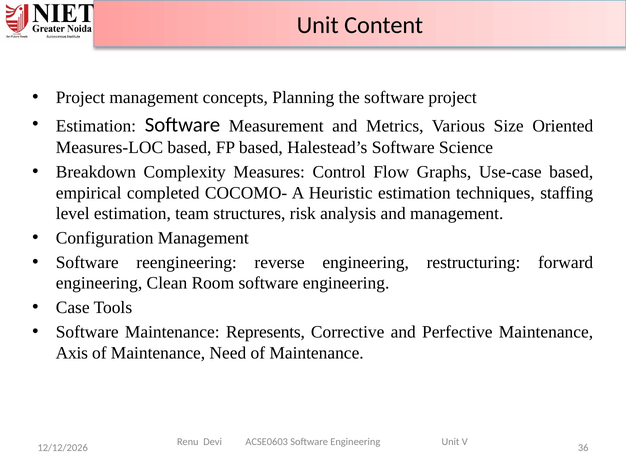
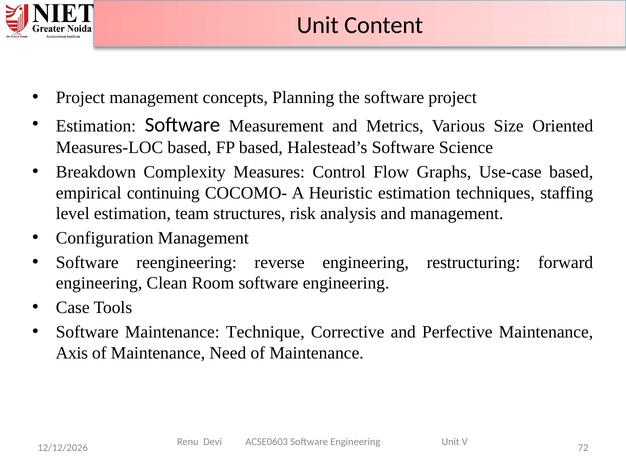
completed: completed -> continuing (163, 193)
Represents: Represents -> Technique (265, 332)
36: 36 -> 72 (583, 448)
